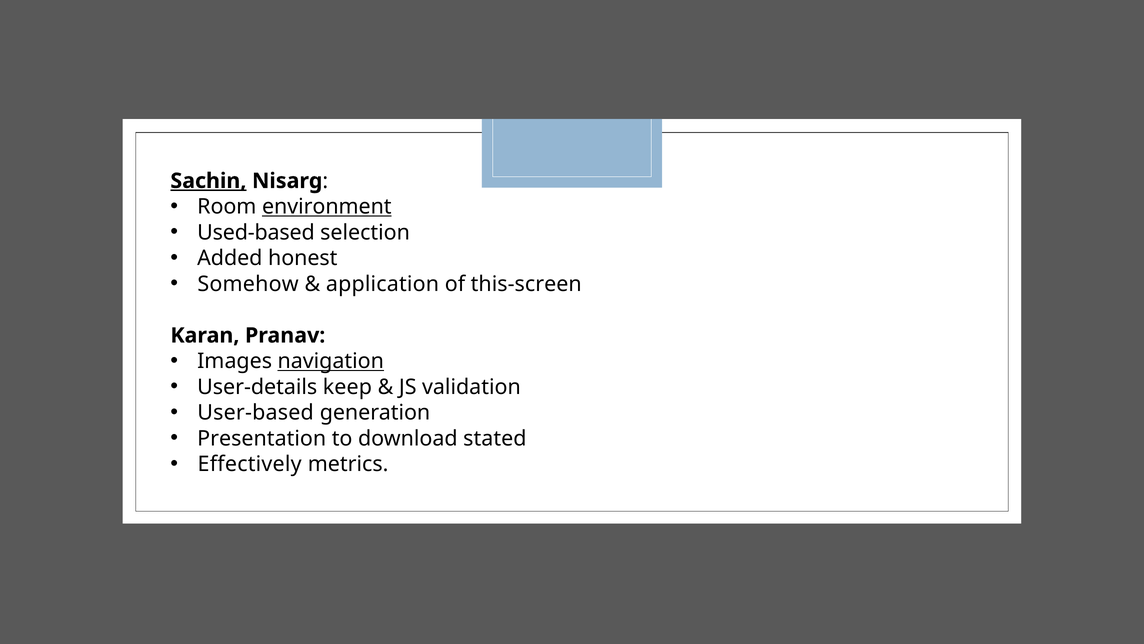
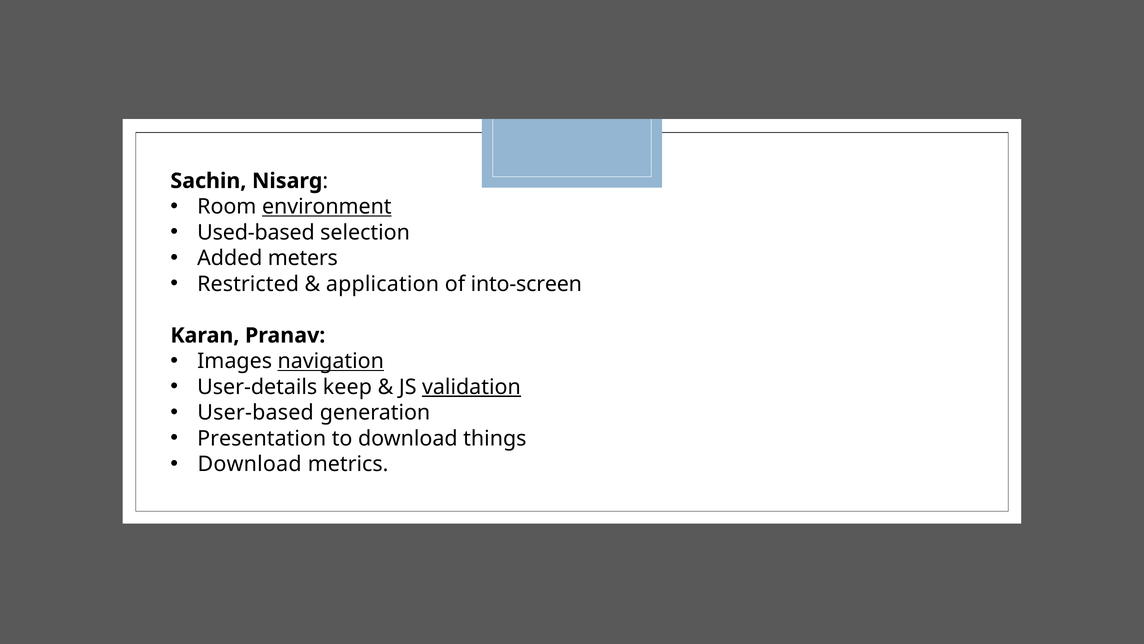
Sachin underline: present -> none (208, 181)
honest: honest -> meters (303, 258)
Somehow: Somehow -> Restricted (248, 284)
this-screen: this-screen -> into-screen (526, 284)
validation underline: none -> present (471, 387)
stated: stated -> things (495, 438)
Effectively: Effectively -> Download (250, 464)
